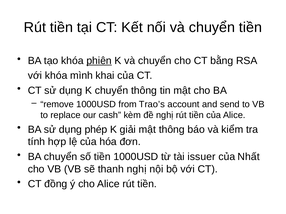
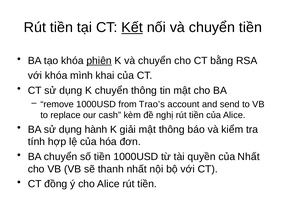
Kết underline: none -> present (132, 27)
phép: phép -> hành (96, 130)
issuer: issuer -> quyền (202, 157)
thanh nghị: nghị -> nhất (137, 169)
